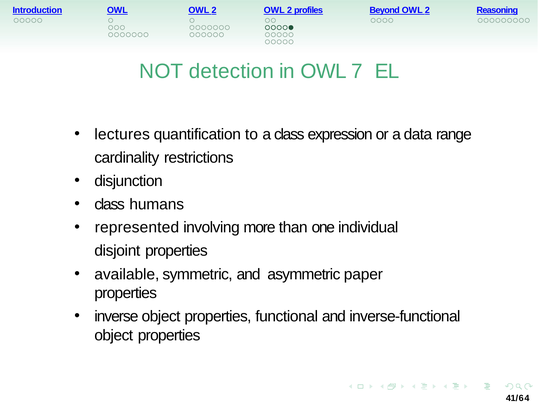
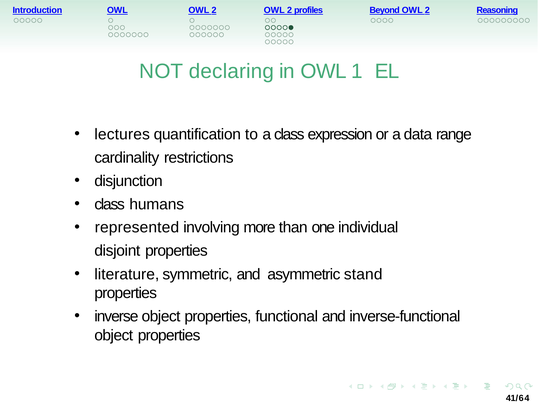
detection: detection -> declaring (232, 71)
7: 7 -> 1 (357, 71)
available: available -> literature (127, 274)
paper: paper -> stand (363, 274)
